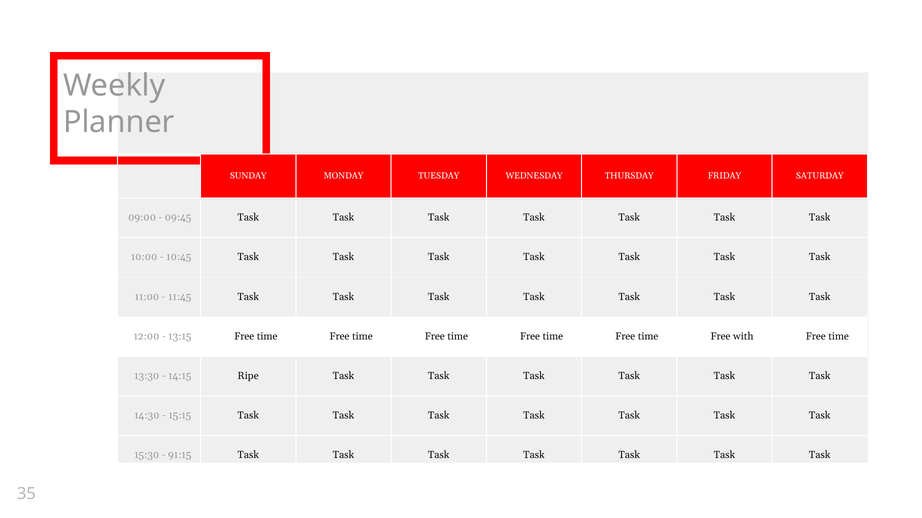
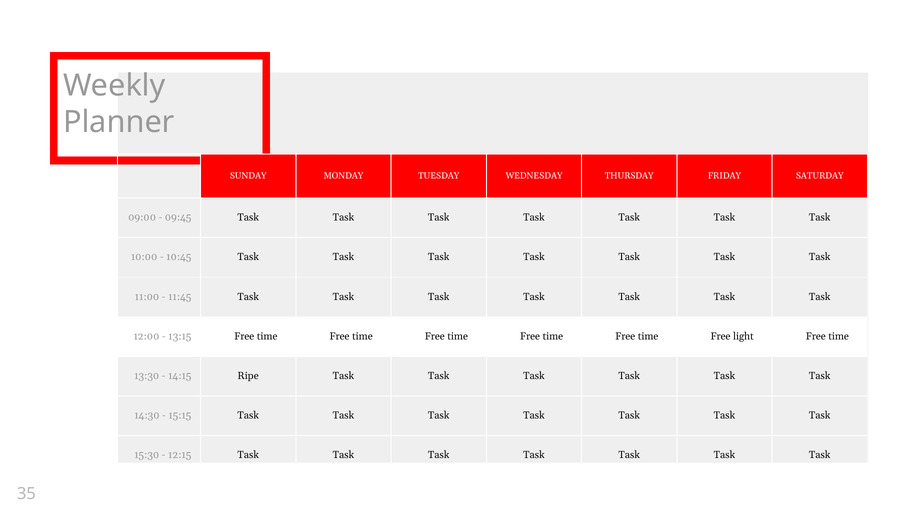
with: with -> light (743, 337)
91:15: 91:15 -> 12:15 (180, 456)
